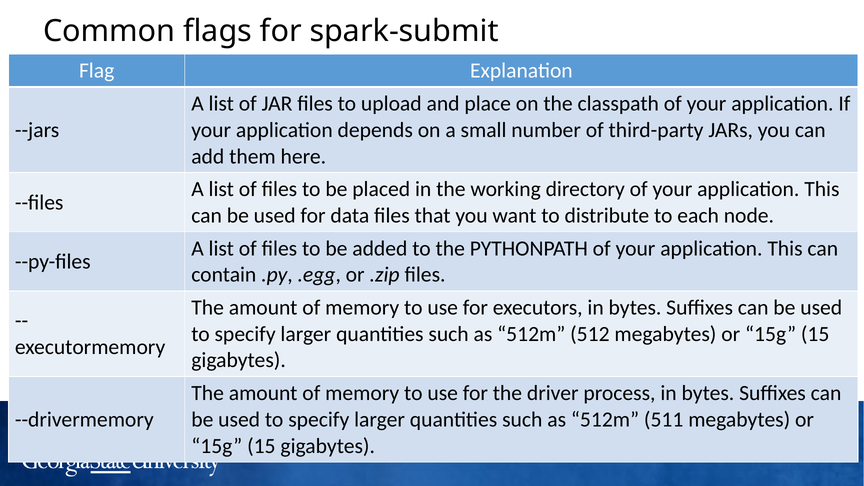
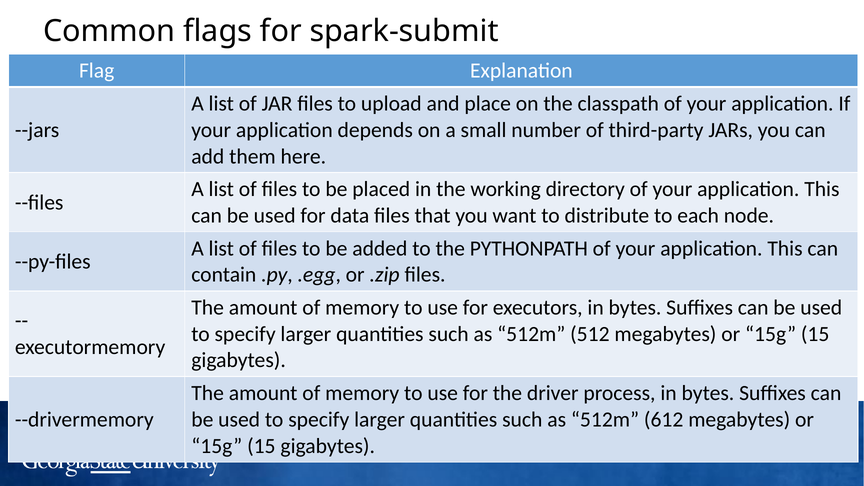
511: 511 -> 612 (664, 420)
